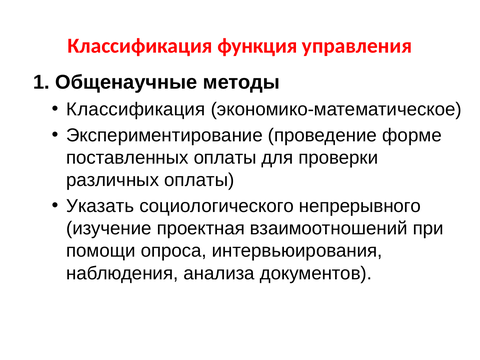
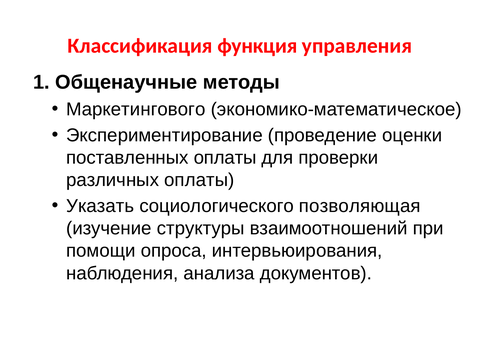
Классификация: Классификация -> Маркетингового (136, 109)
форме: форме -> оценки (412, 135)
непрерывного: непрерывного -> позволяющая (360, 206)
проектная: проектная -> структуры (201, 228)
